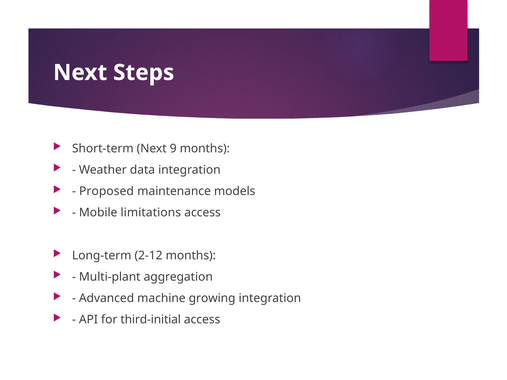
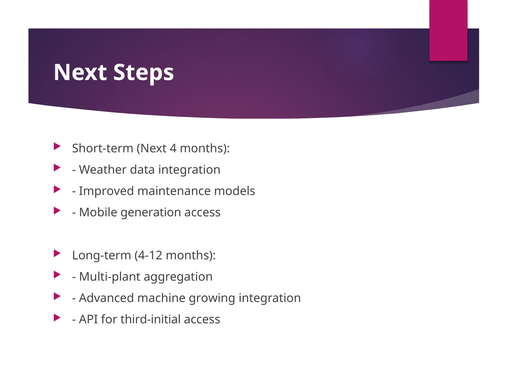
9: 9 -> 4 (173, 149)
Proposed: Proposed -> Improved (107, 191)
limitations: limitations -> generation (151, 213)
2-12: 2-12 -> 4-12 (149, 256)
